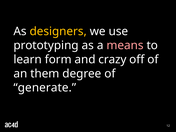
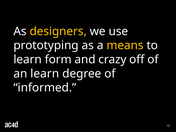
means colour: pink -> yellow (125, 45)
an them: them -> learn (45, 74)
generate: generate -> informed (45, 88)
